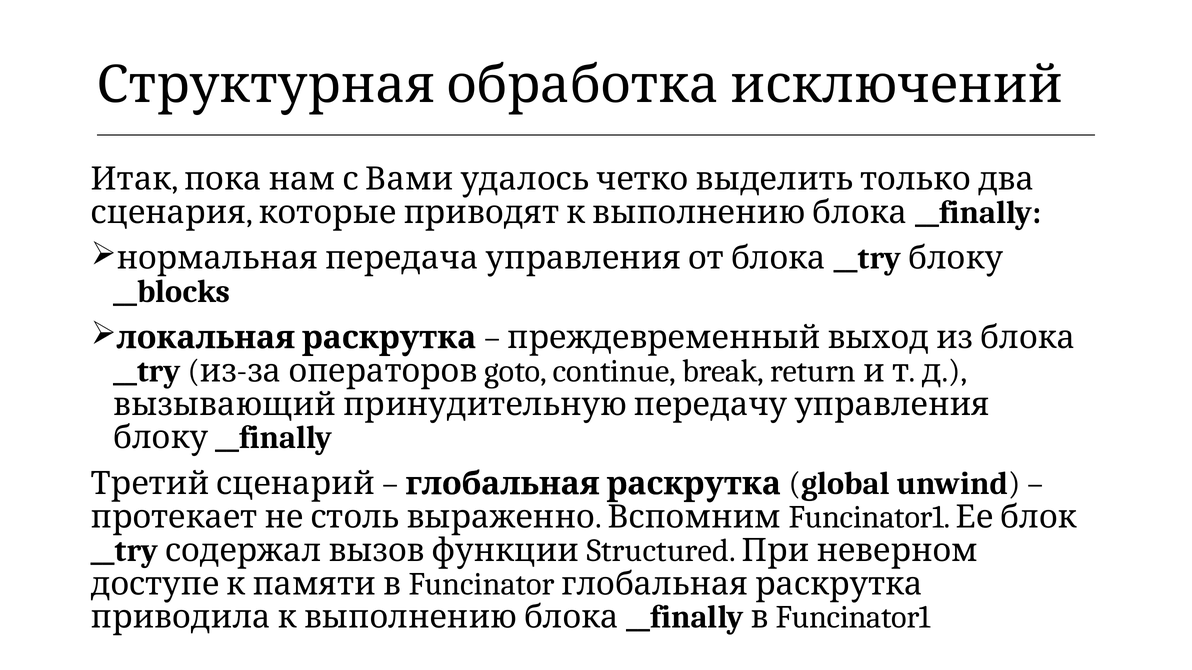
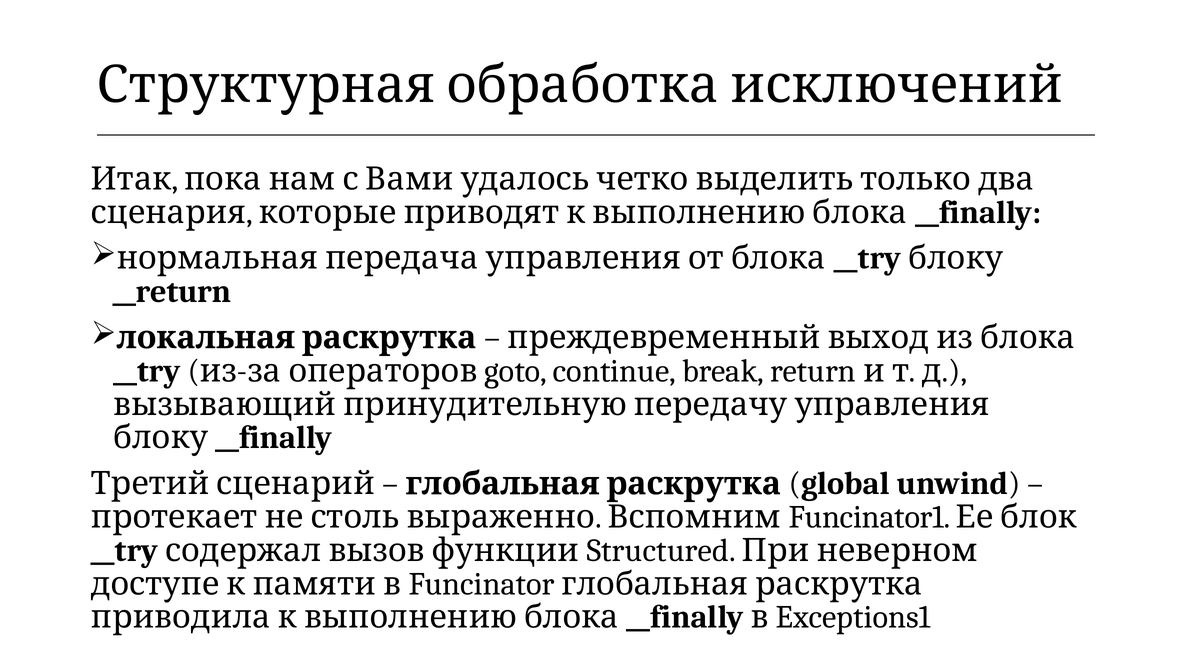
__blocks: __blocks -> __return (172, 292)
__finally Funcinator1: Funcinator1 -> Exceptions1 (853, 618)
